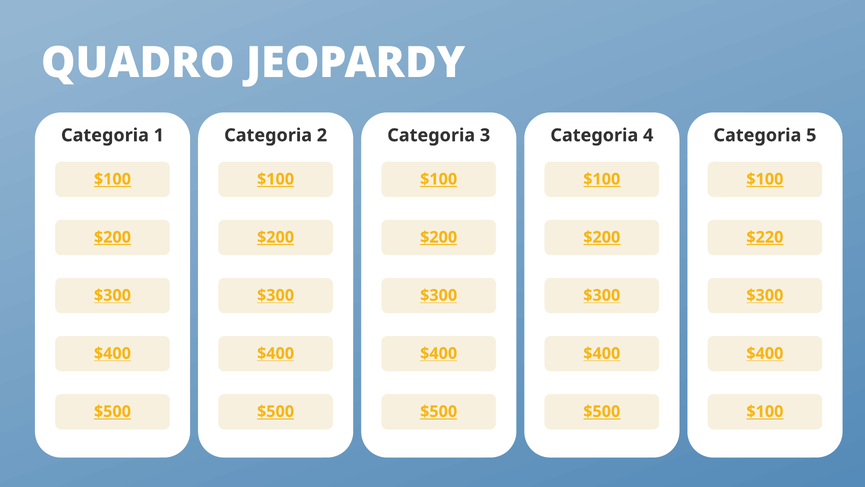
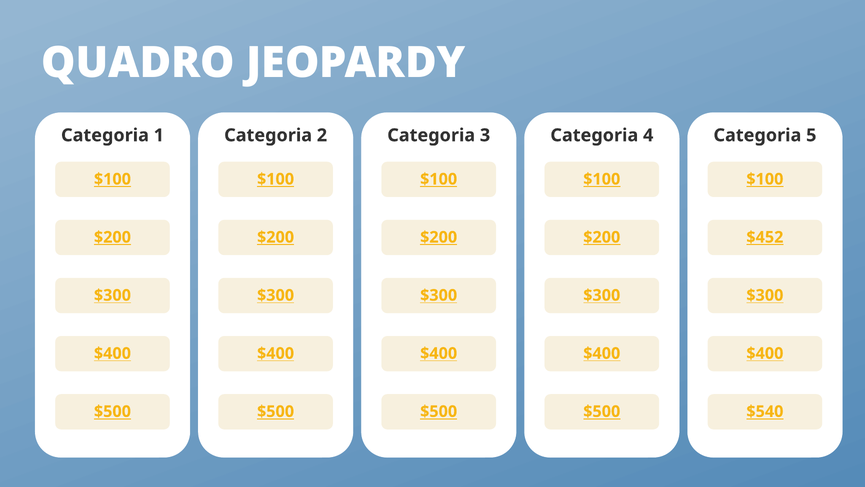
$220: $220 -> $452 (765, 237)
$100: $100 -> $540 (765, 411)
